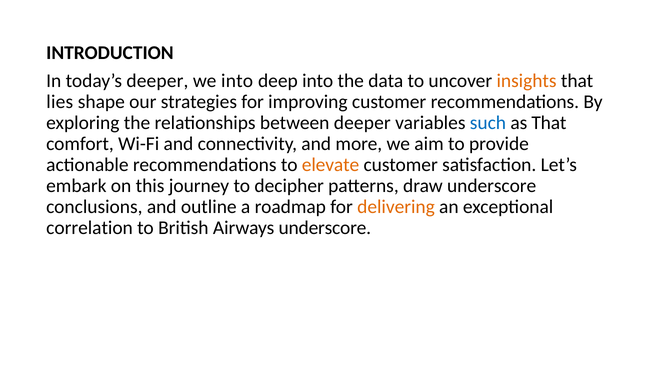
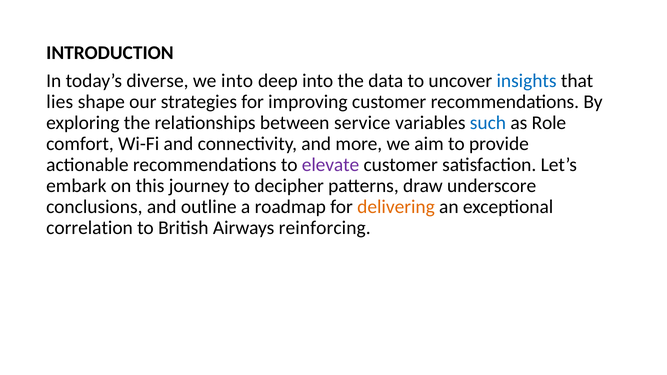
today’s deeper: deeper -> diverse (157, 81)
insights colour: orange -> blue (527, 81)
between deeper: deeper -> service (362, 123)
as That: That -> Role (549, 123)
elevate colour: orange -> purple (331, 165)
Airways underscore: underscore -> reinforcing (325, 228)
